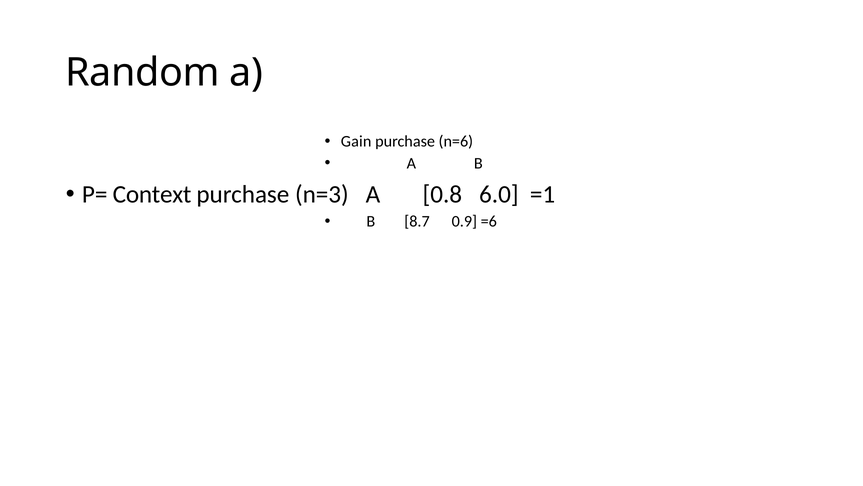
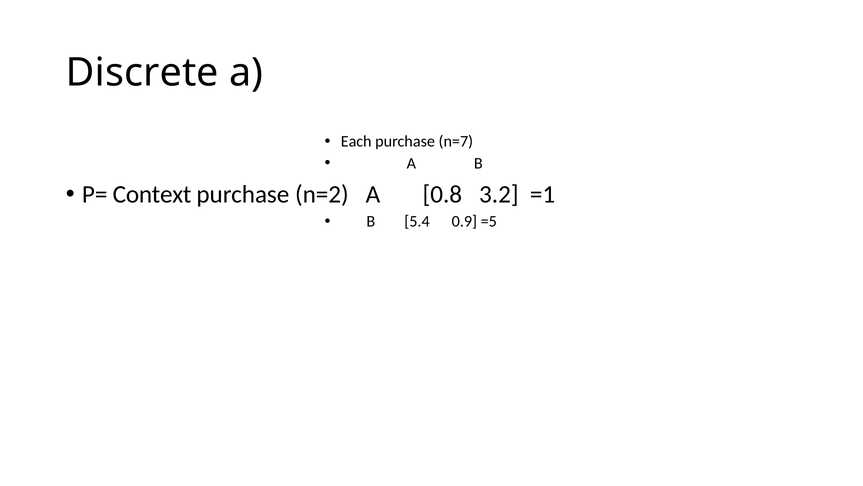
Random: Random -> Discrete (142, 72)
Gain: Gain -> Each (356, 141)
n=6: n=6 -> n=7 (456, 141)
n=3: n=3 -> n=2 (322, 194)
6.0: 6.0 -> 3.2 (499, 194)
8.7: 8.7 -> 5.4 (417, 221)
=6: =6 -> =5 (489, 221)
